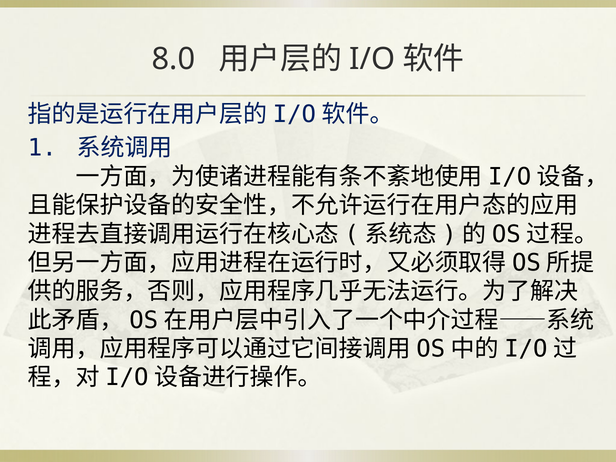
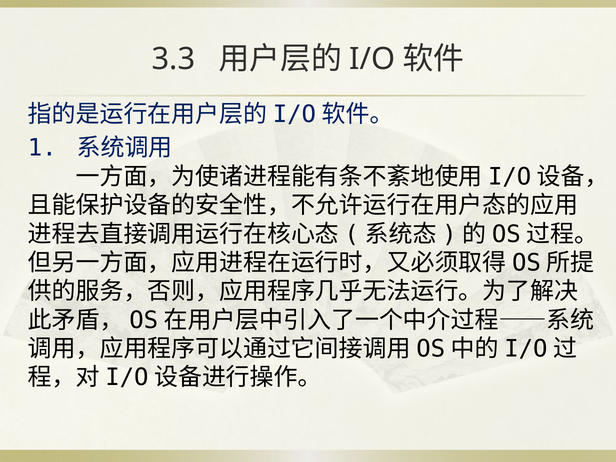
8.0: 8.0 -> 3.3 (174, 59)
